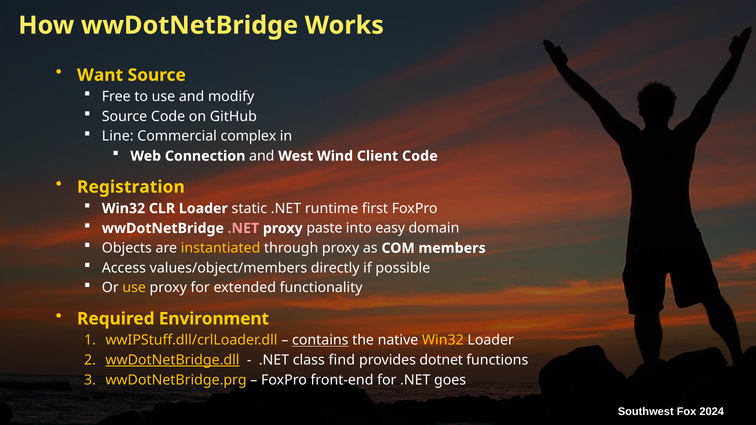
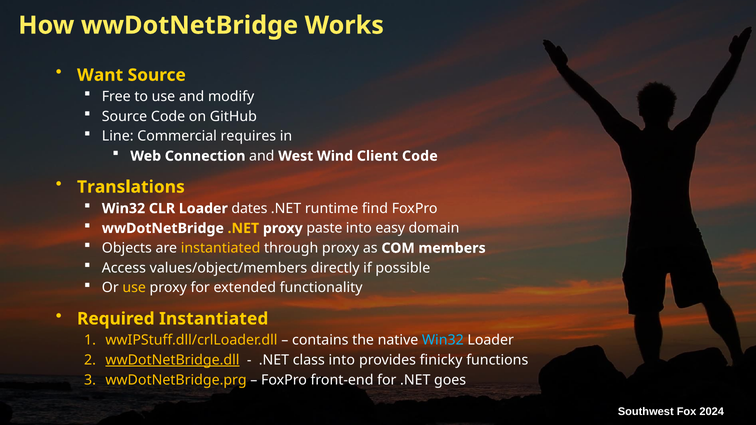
complex: complex -> requires (248, 136)
Registration: Registration -> Translations (131, 187)
static: static -> dates (249, 209)
first: first -> find (375, 209)
.NET colour: pink -> yellow (243, 228)
Required Environment: Environment -> Instantiated (214, 319)
contains underline: present -> none (320, 340)
Win32 colour: yellow -> light blue (443, 340)
class find: find -> into (342, 360)
dotnet: dotnet -> finicky (441, 360)
